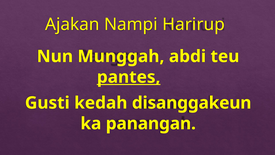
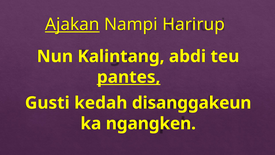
Ajakan underline: none -> present (72, 24)
Munggah: Munggah -> Kalintang (121, 56)
panangan: panangan -> ngangken (151, 123)
